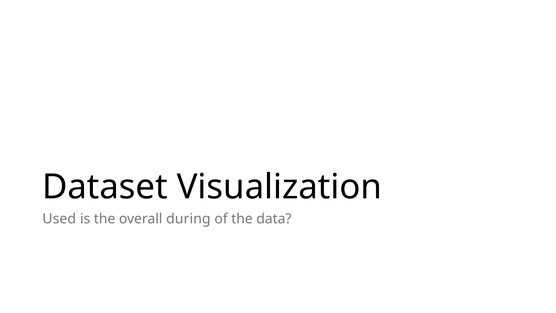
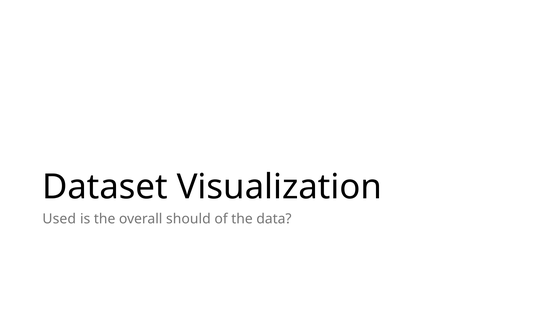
during: during -> should (188, 219)
